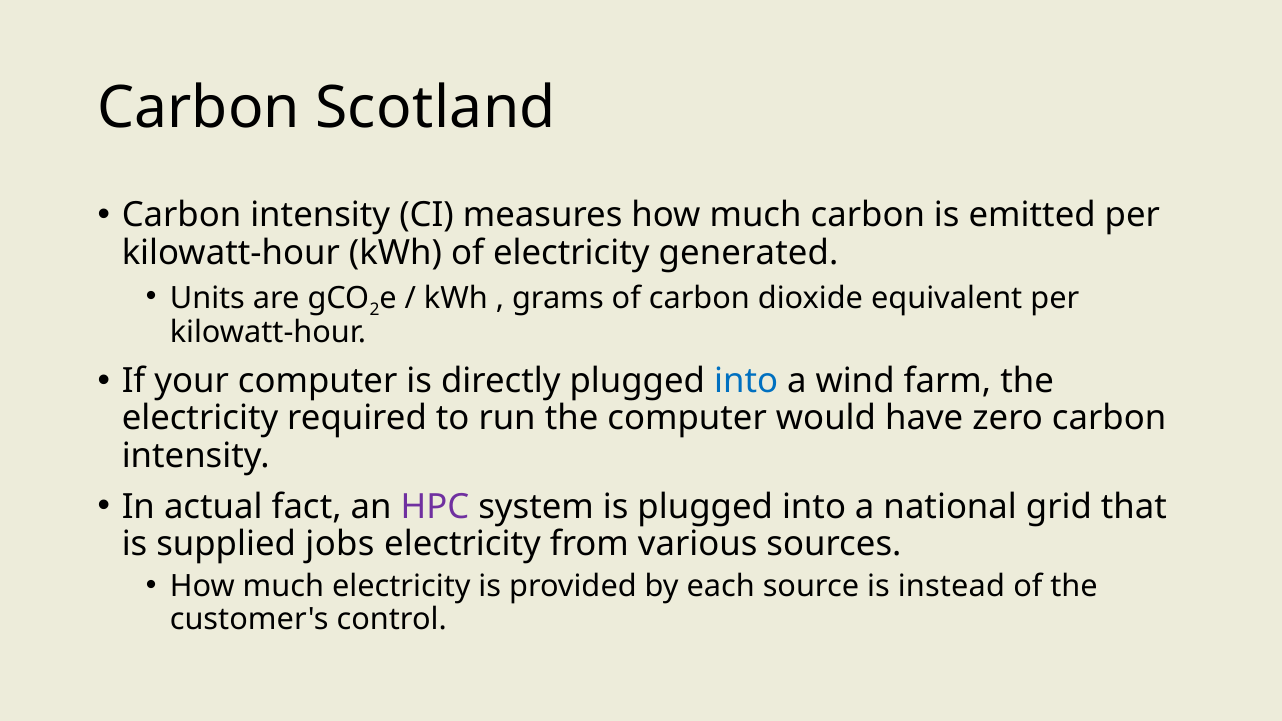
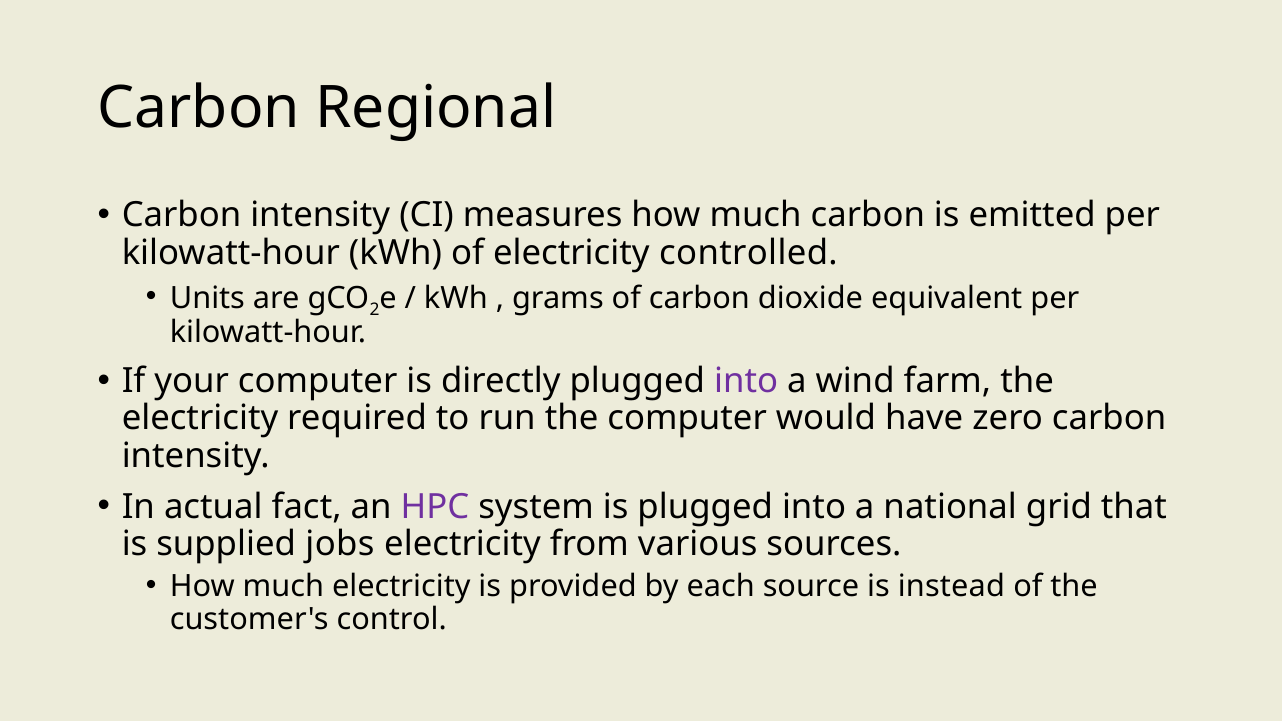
Scotland: Scotland -> Regional (436, 108)
generated: generated -> controlled (748, 253)
into colour: blue -> purple (746, 381)
